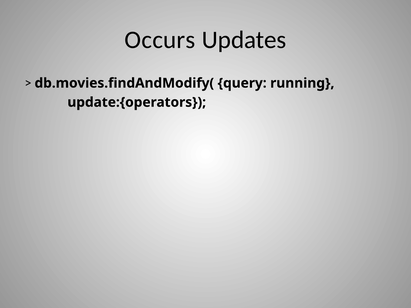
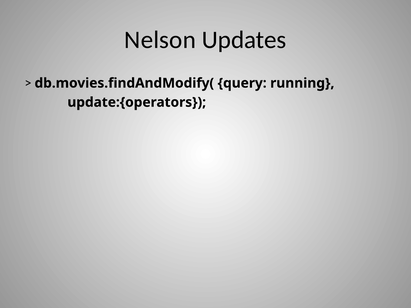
Occurs: Occurs -> Nelson (160, 40)
